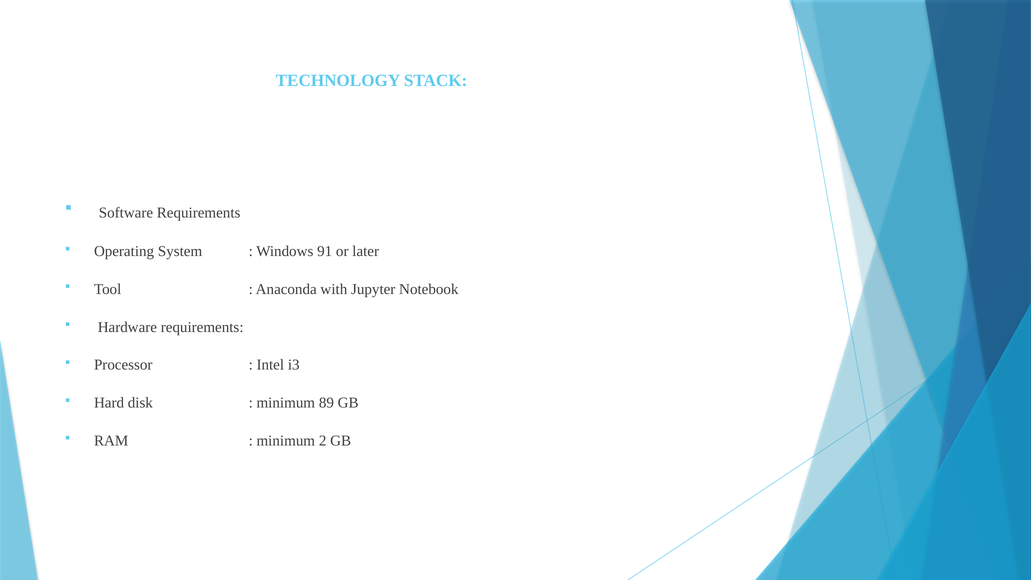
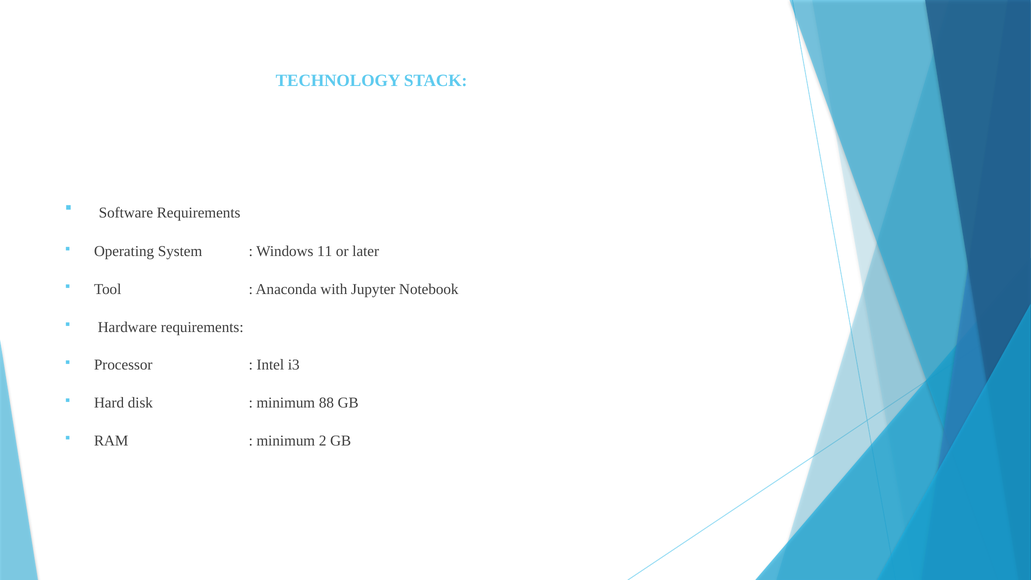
91: 91 -> 11 (325, 251)
89: 89 -> 88 (326, 403)
